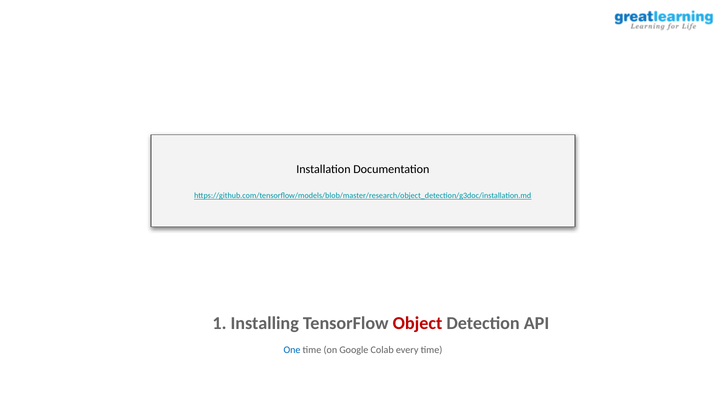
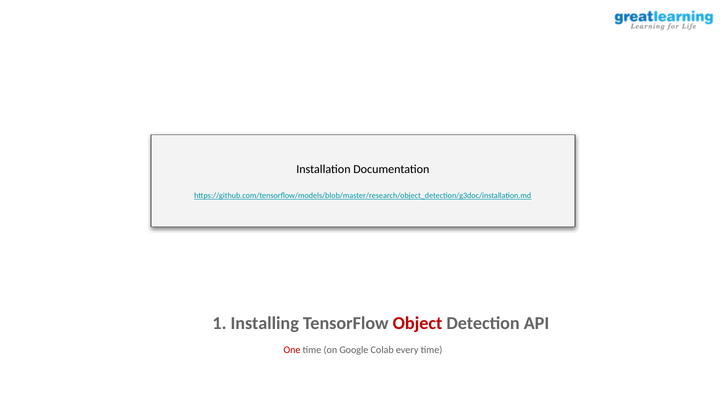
One colour: blue -> red (292, 350)
